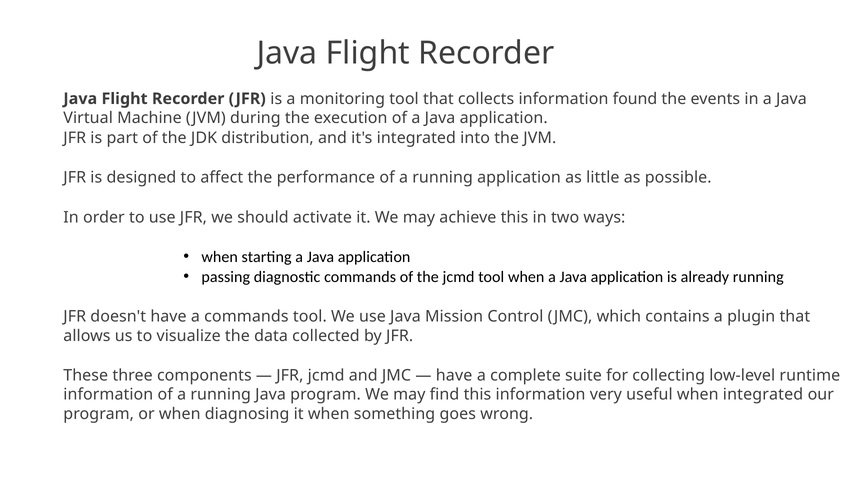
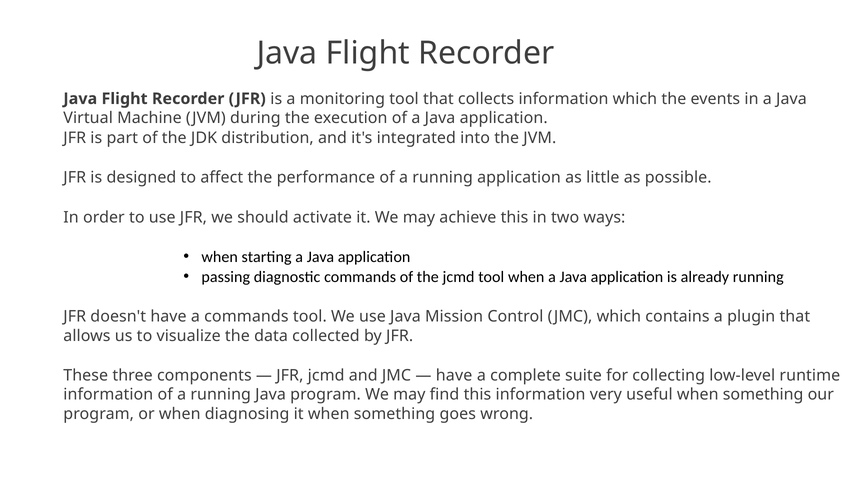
information found: found -> which (635, 99)
useful when integrated: integrated -> something (763, 395)
